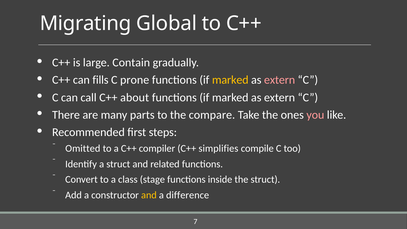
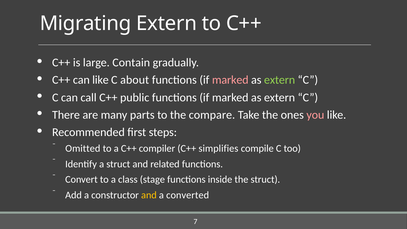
Migrating Global: Global -> Extern (167, 23)
can fills: fills -> like (100, 80)
prone: prone -> about (135, 80)
marked colour: yellow -> pink (230, 80)
extern colour: pink -> light green (280, 80)
about: about -> public (135, 97)
difference: difference -> converted (188, 195)
